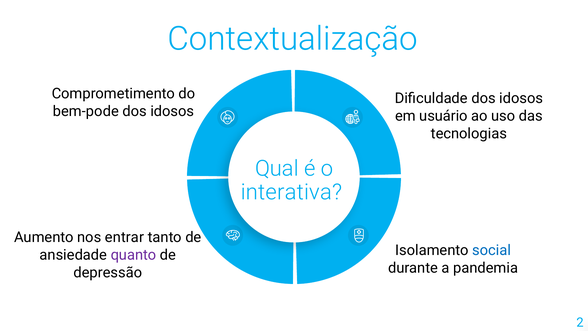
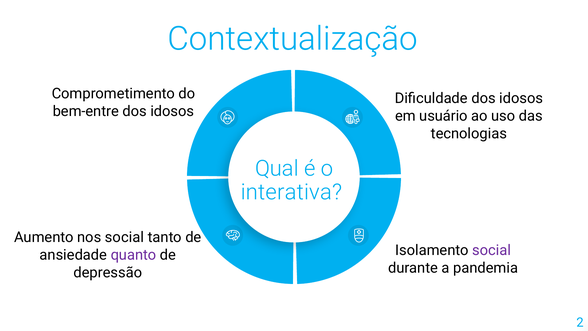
bem-pode: bem-pode -> bem-entre (86, 111)
nos entrar: entrar -> social (124, 237)
social colour: blue -> purple (492, 250)
